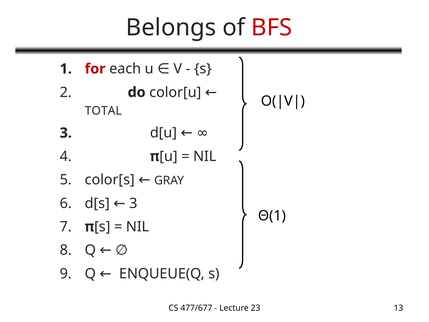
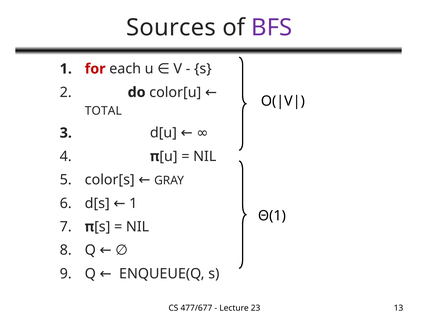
Belongs: Belongs -> Sources (171, 28)
BFS colour: red -> purple (272, 28)
d[s 3: 3 -> 1 (133, 203)
